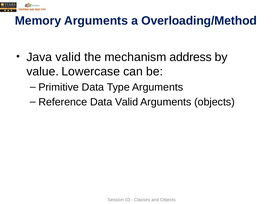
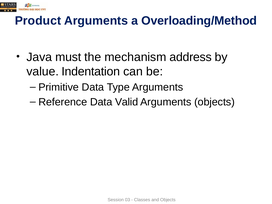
Memory: Memory -> Product (38, 21)
Java valid: valid -> must (68, 57)
Lowercase: Lowercase -> Indentation (91, 72)
